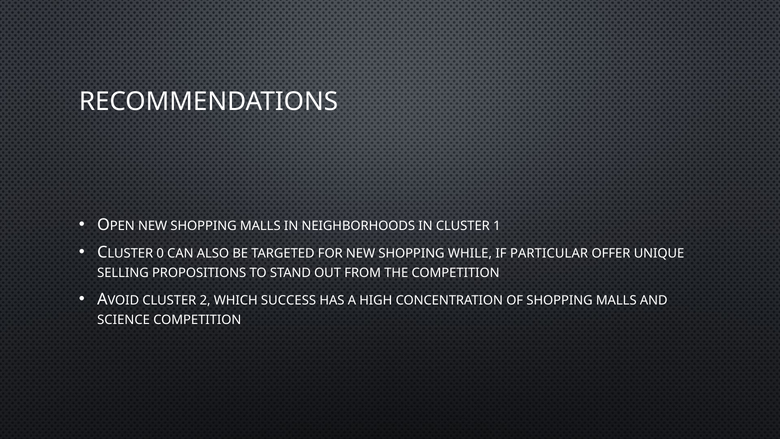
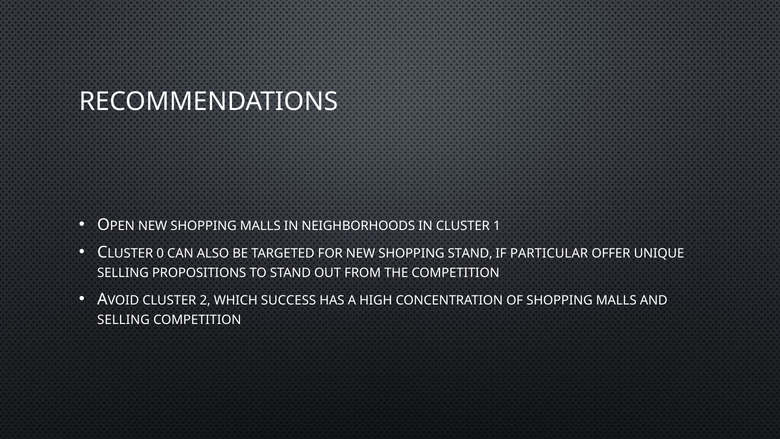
SHOPPING WHILE: WHILE -> STAND (470, 253)
SCIENCE: SCIENCE -> SELLING (124, 320)
